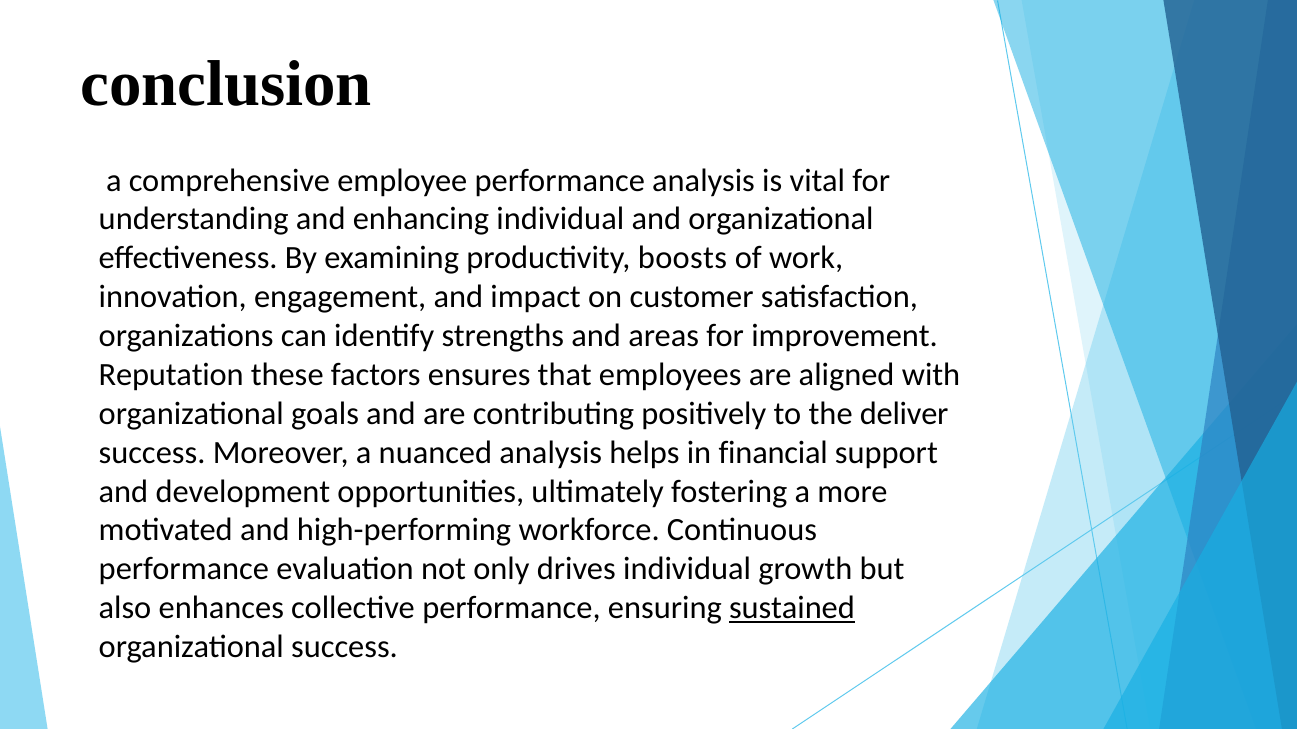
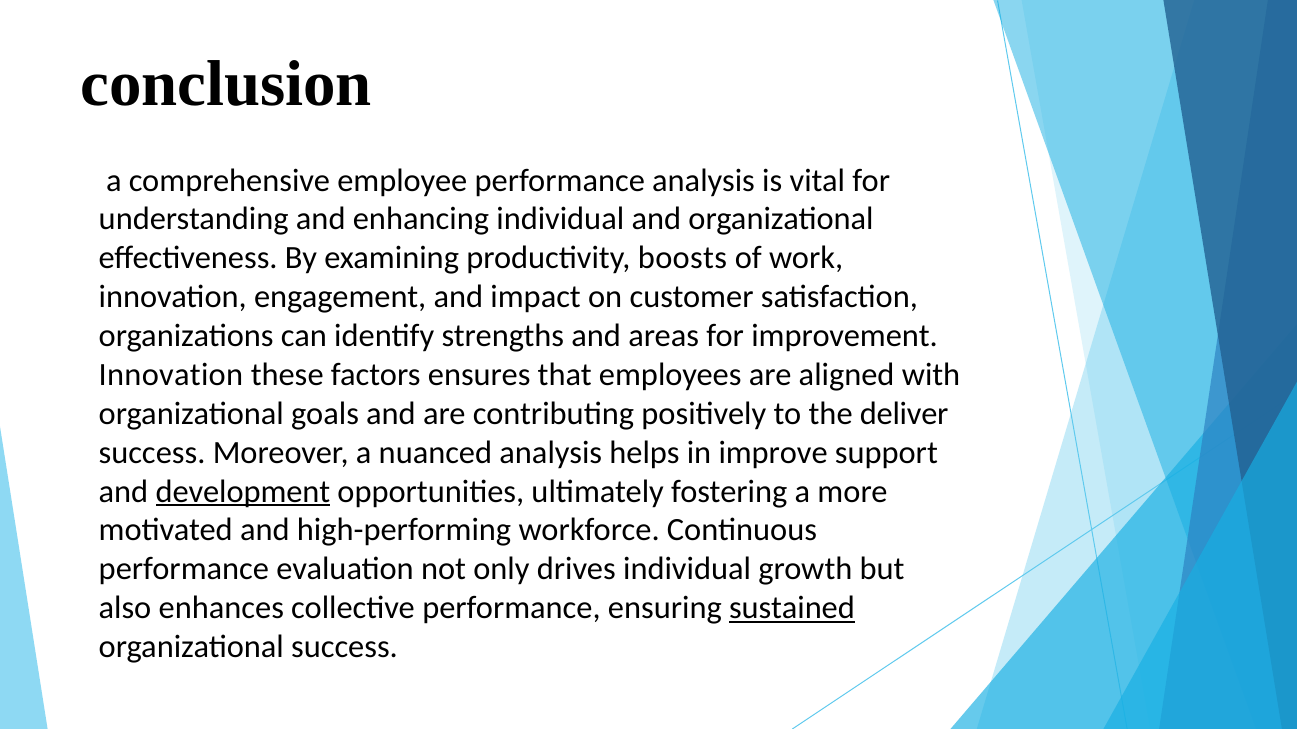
Reputation: Reputation -> Innovation (171, 375)
financial: financial -> improve (773, 453)
development underline: none -> present (243, 492)
